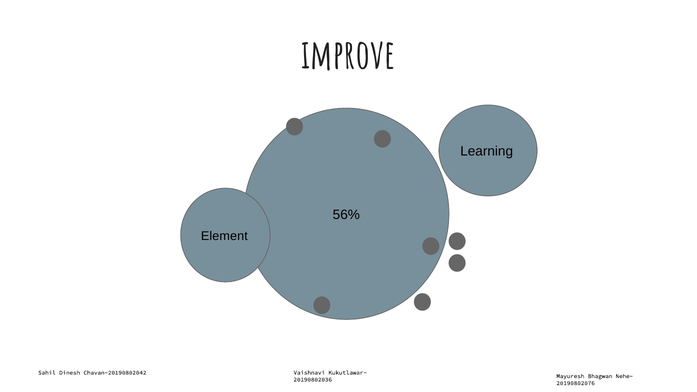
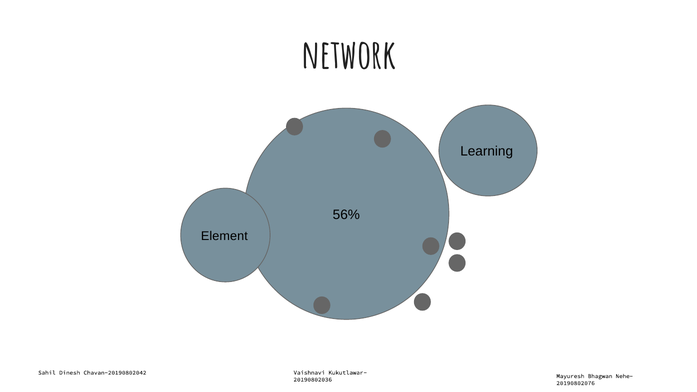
improve: improve -> network (349, 56)
